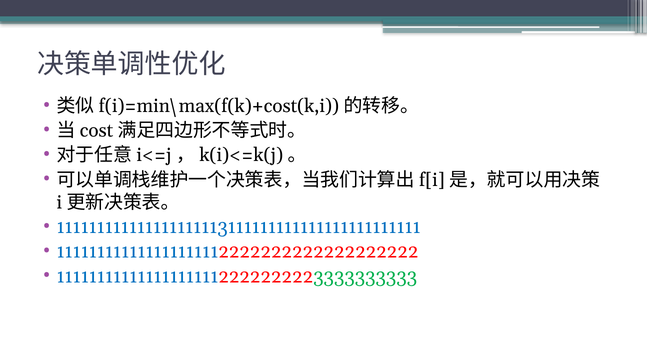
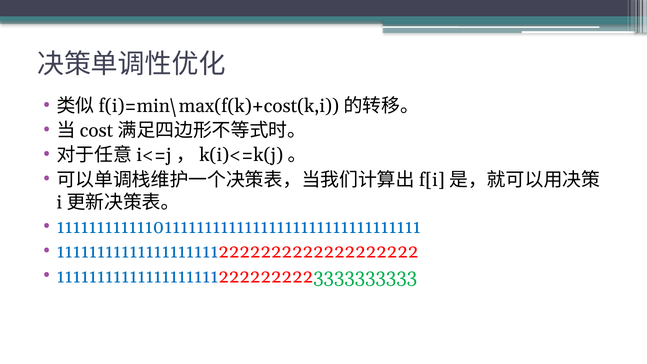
111111111111111111113111111111111111111111111: 111111111111111111113111111111111111111111111 -> 111111111111011111111111111111111111111111111 (239, 227)
